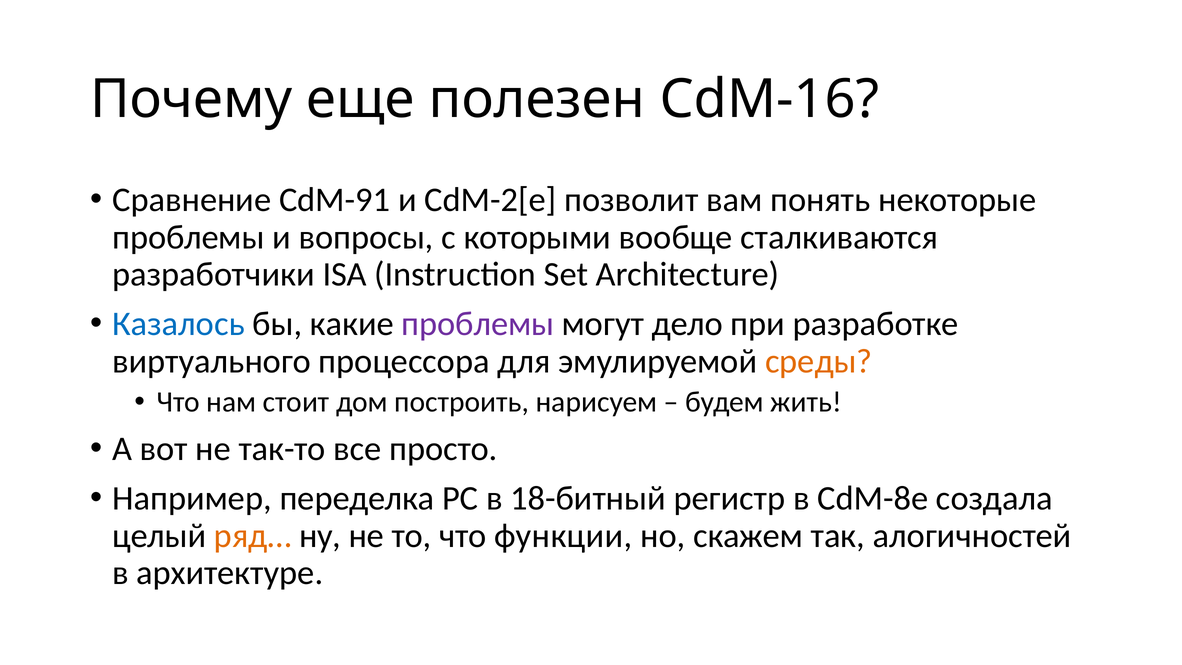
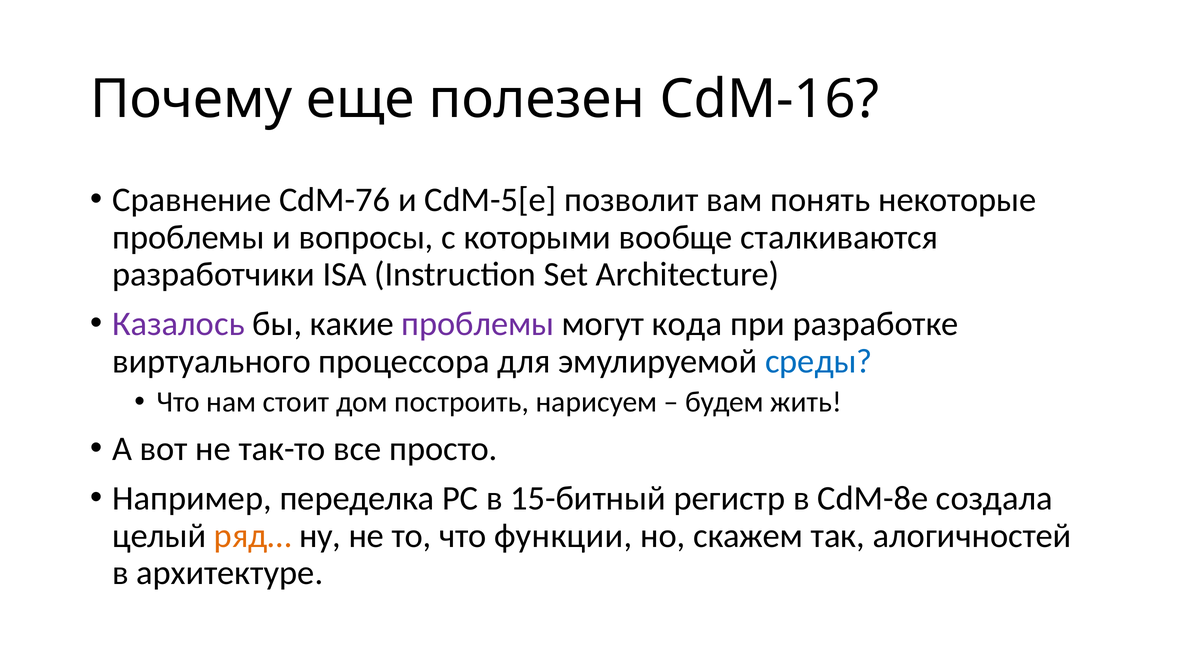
CdM-91: CdM-91 -> CdM-76 (335, 200)
CdM-2[e: CdM-2[e -> CdM-5[e (490, 200)
Казалось colour: blue -> purple (179, 324)
дело: дело -> кода (687, 324)
среды colour: orange -> blue (819, 361)
18-битный: 18-битный -> 15-битный (588, 498)
